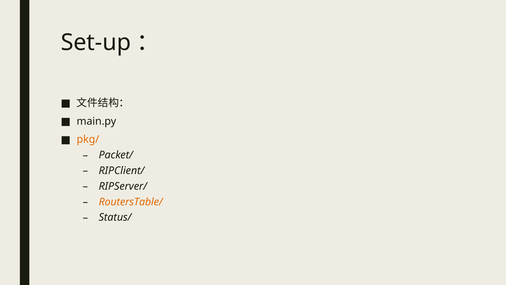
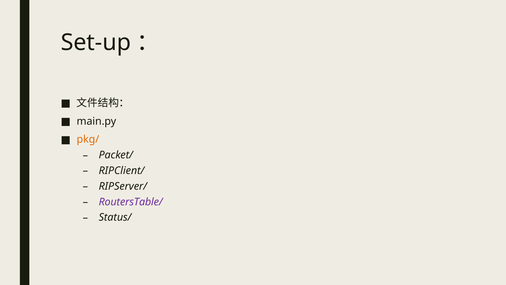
RoutersTable/ colour: orange -> purple (131, 202)
